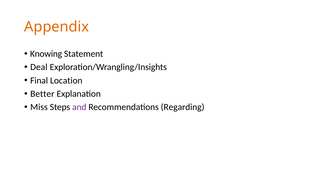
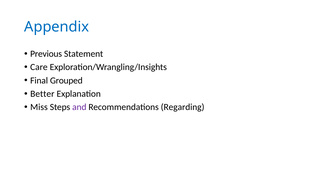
Appendix colour: orange -> blue (57, 27)
Knowing: Knowing -> Previous (46, 54)
Deal: Deal -> Care (39, 67)
Location: Location -> Grouped (66, 80)
